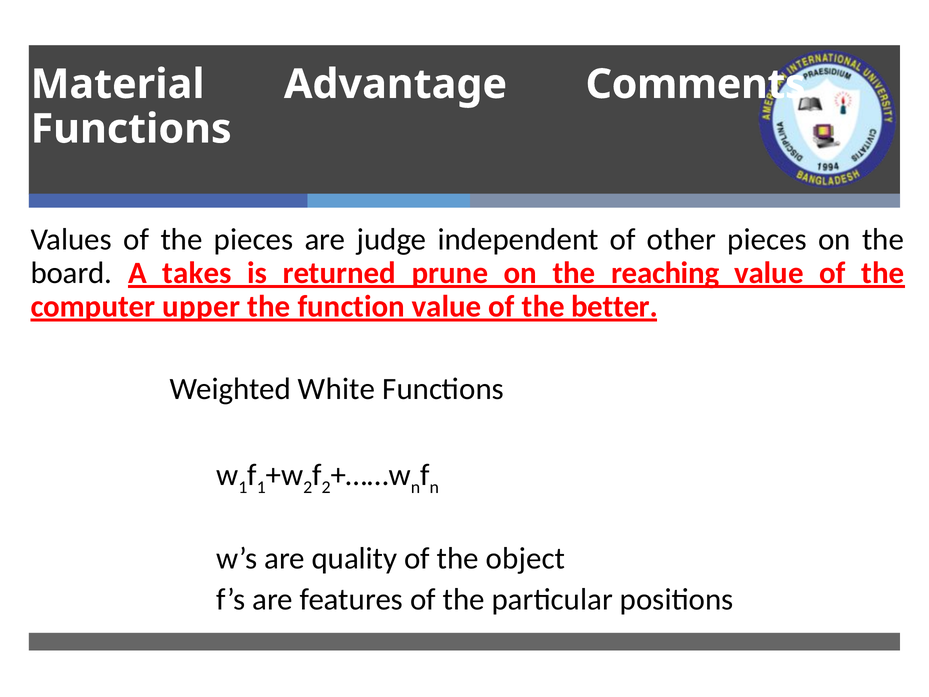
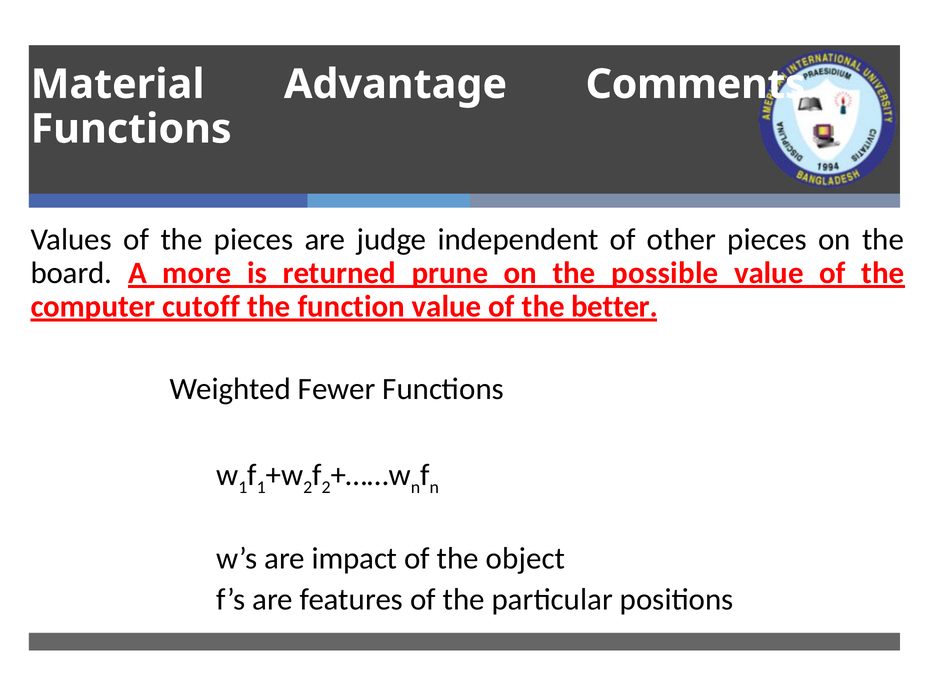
takes: takes -> more (197, 273)
reaching: reaching -> possible (665, 273)
upper: upper -> cutoff (201, 307)
White: White -> Fewer (337, 389)
quality: quality -> impact (355, 558)
